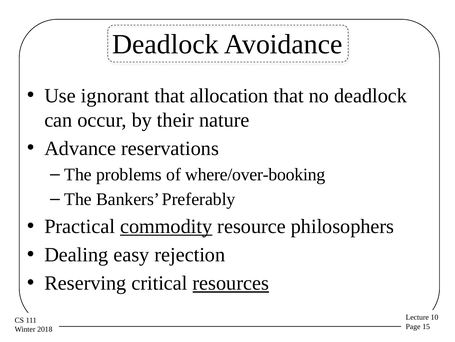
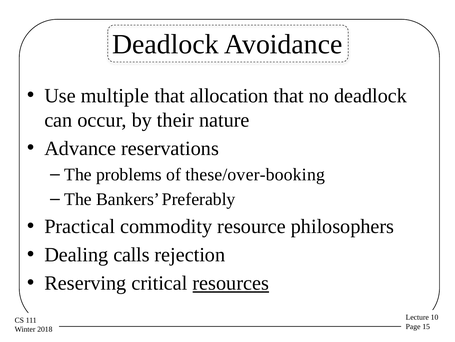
ignorant: ignorant -> multiple (115, 95)
where/over-booking: where/over-booking -> these/over-booking (255, 174)
commodity underline: present -> none (166, 226)
easy: easy -> calls (131, 254)
